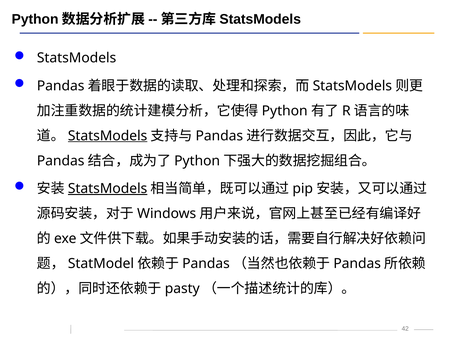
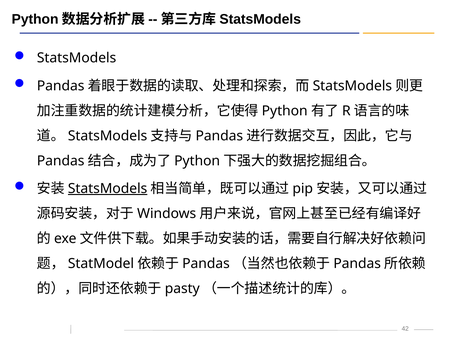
StatsModels underline: present -> none (108, 136)
